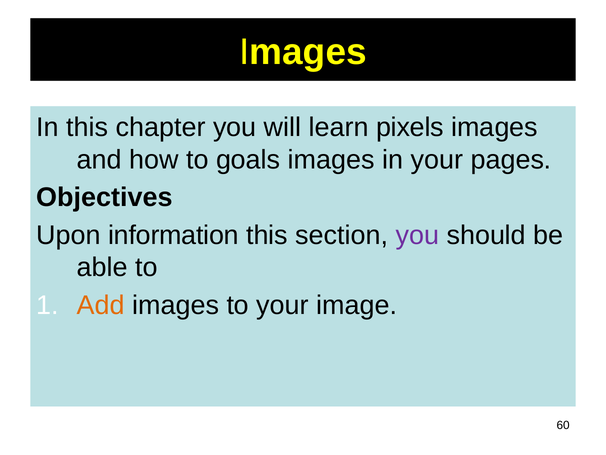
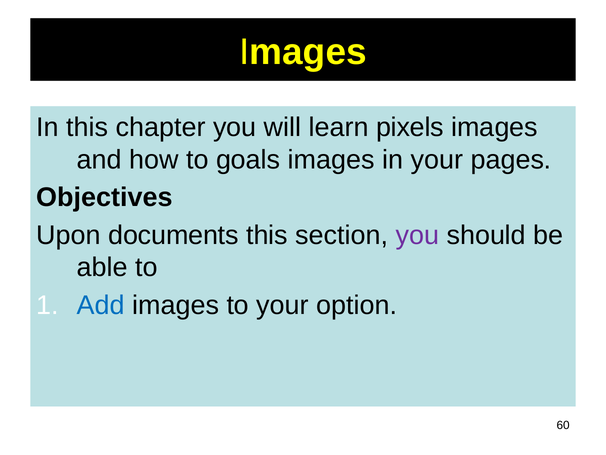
information: information -> documents (173, 235)
Add colour: orange -> blue (101, 305)
image: image -> option (357, 305)
